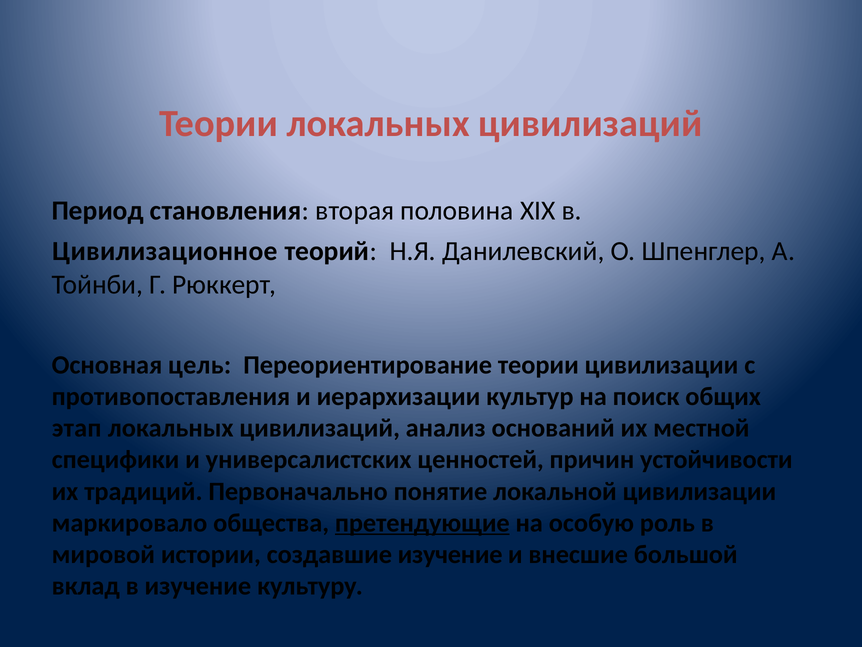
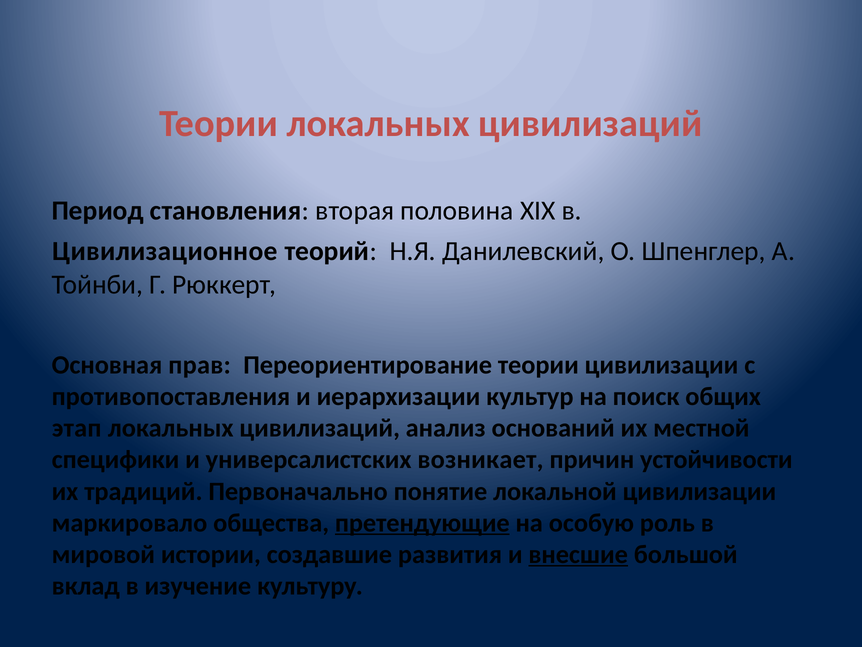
цель: цель -> прав (200, 365)
ценностей: ценностей -> возникает (480, 459)
создавшие изучение: изучение -> развития (450, 554)
внесшие underline: none -> present (578, 554)
